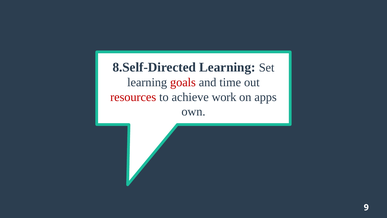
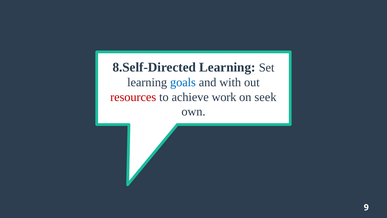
goals colour: red -> blue (183, 82)
time: time -> with (230, 82)
apps: apps -> seek (265, 97)
